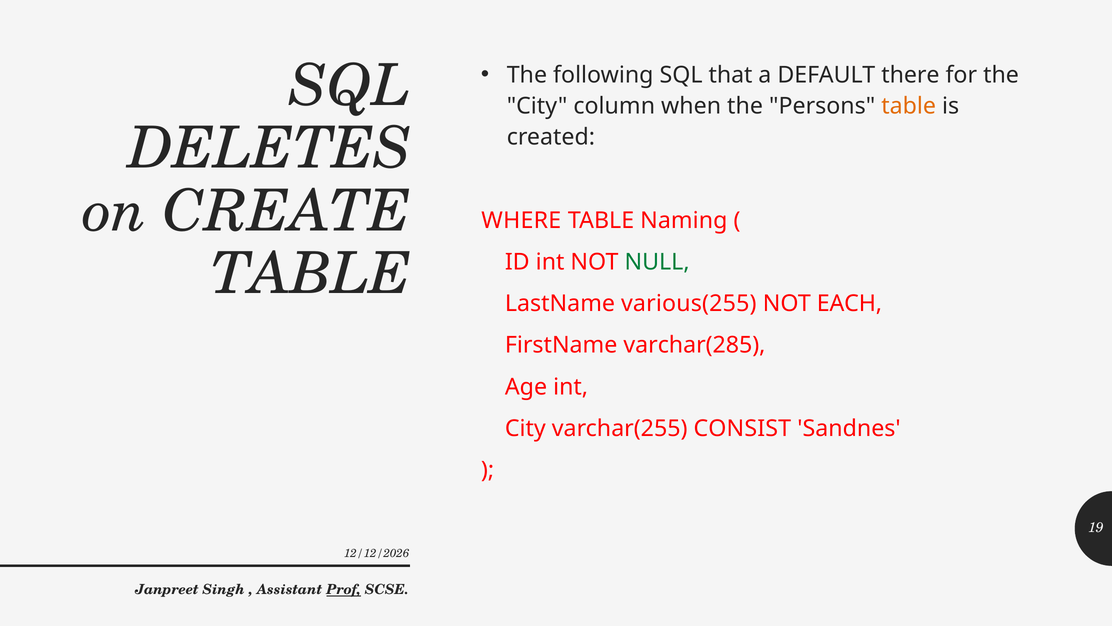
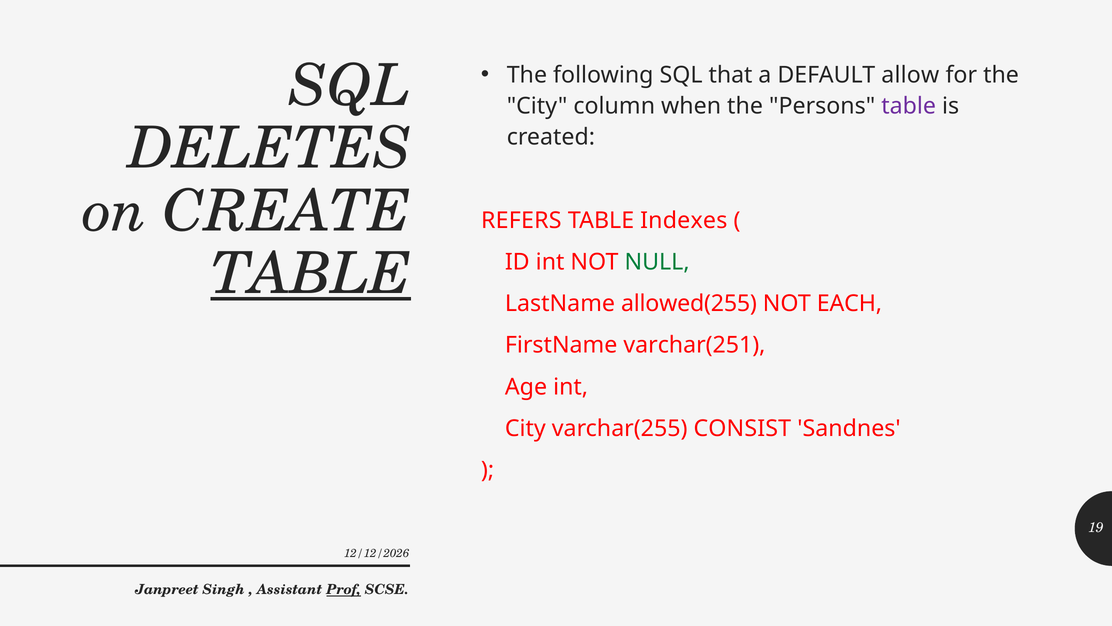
there: there -> allow (910, 75)
table colour: orange -> purple (909, 106)
WHERE: WHERE -> REFERS (521, 220)
Naming: Naming -> Indexes (684, 220)
TABLE underline: none -> present (311, 274)
various(255: various(255 -> allowed(255 (689, 303)
varchar(285: varchar(285 -> varchar(251 (694, 345)
